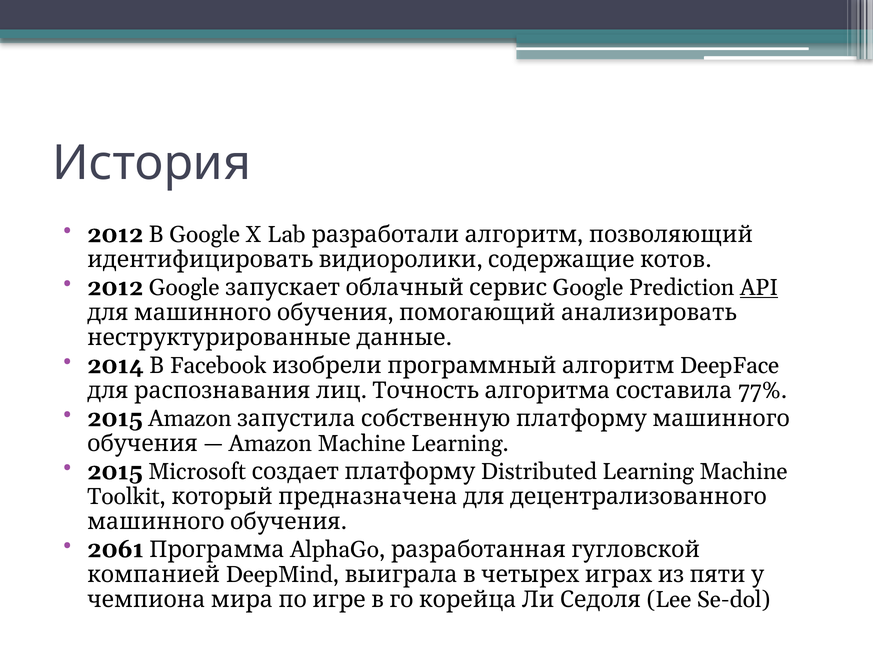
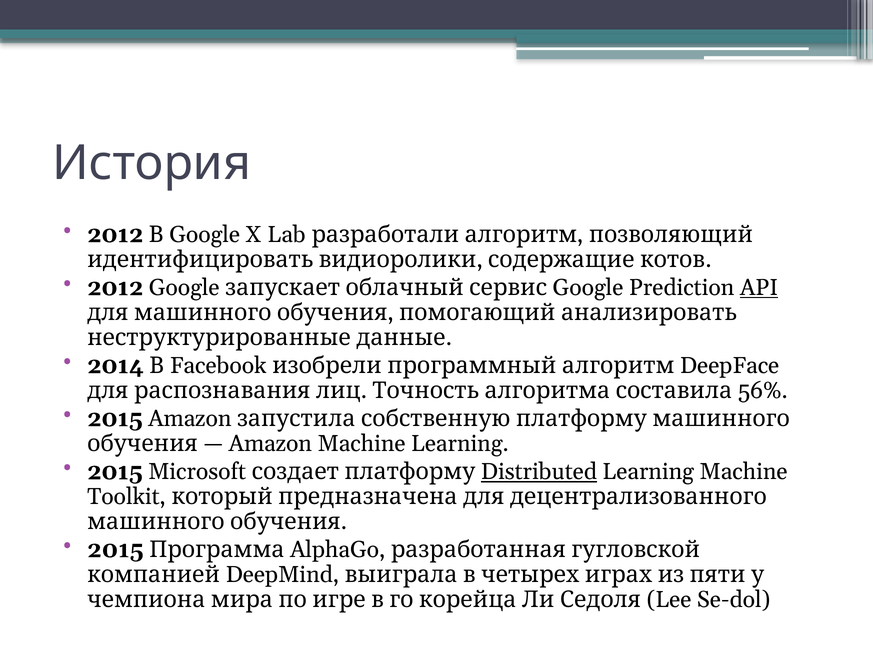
77%: 77% -> 56% (763, 390)
Distributed underline: none -> present (539, 471)
2061: 2061 -> 2015 (115, 549)
